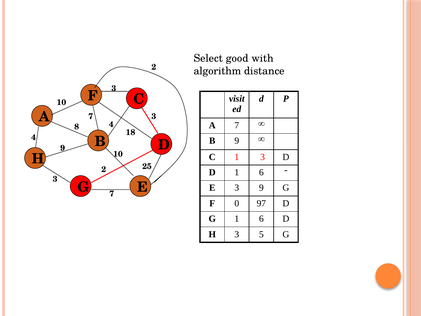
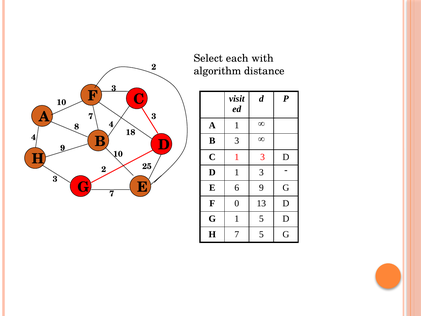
good: good -> each (237, 58)
A 7: 7 -> 1 (237, 125)
B 9: 9 -> 3 (237, 141)
D 1 6: 6 -> 3 (261, 172)
E 3: 3 -> 6 (237, 188)
97: 97 -> 13 (261, 203)
G 1 6: 6 -> 5 (261, 219)
H 3: 3 -> 7 (237, 234)
